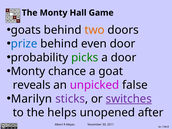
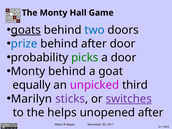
goats underline: none -> present (26, 30)
two colour: orange -> blue (95, 30)
behind even: even -> after (94, 44)
Monty chance: chance -> behind (67, 71)
reveals: reveals -> equally (32, 85)
false: false -> third (135, 85)
